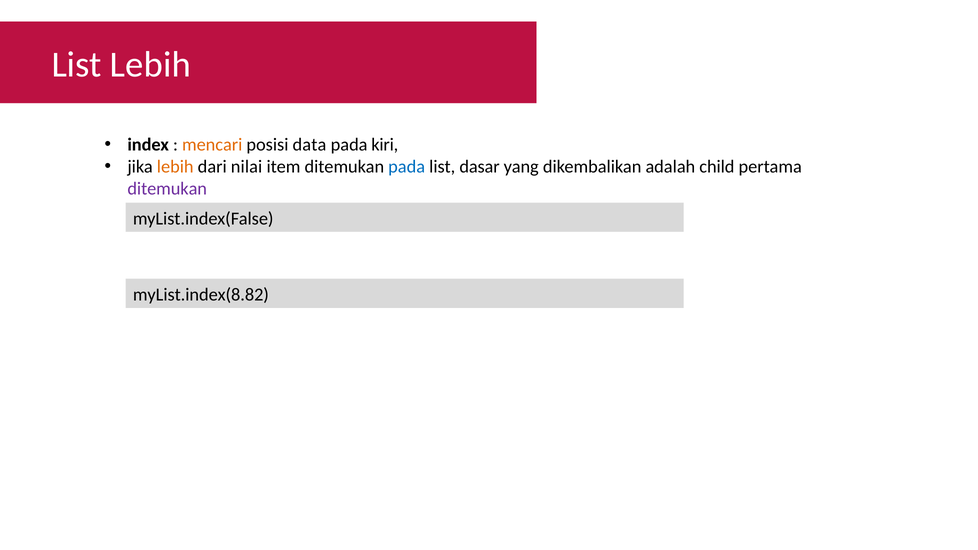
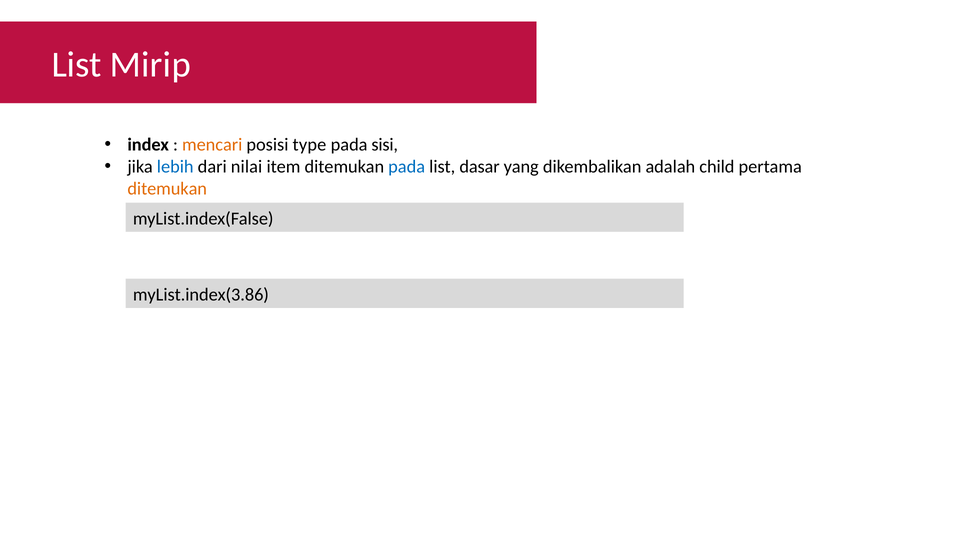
List Lebih: Lebih -> Mirip (150, 65)
data: data -> type (309, 145)
kiri: kiri -> sisi (385, 145)
lebih colour: orange -> blue (175, 167)
ditemukan colour: purple -> orange (167, 189)
myList.index(8.82: myList.index(8.82 -> myList.index(3.86 (201, 295)
